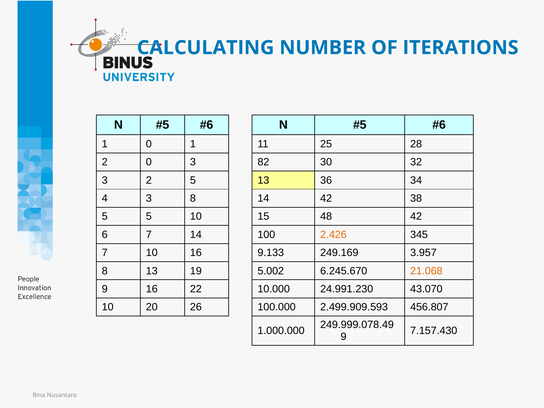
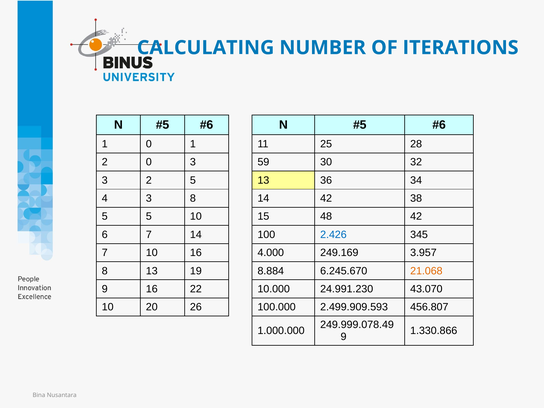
82: 82 -> 59 (263, 162)
2.426 colour: orange -> blue (333, 235)
9.133: 9.133 -> 4.000 (271, 253)
5.002: 5.002 -> 8.884 (271, 271)
7.157.430: 7.157.430 -> 1.330.866 (434, 331)
